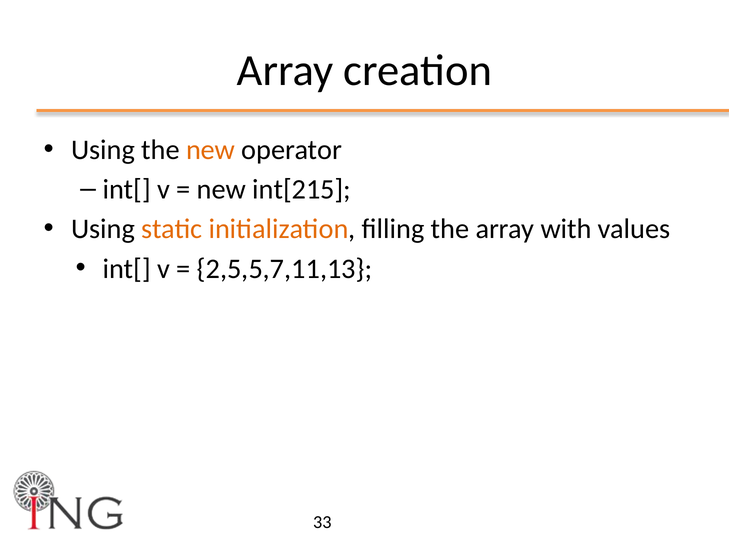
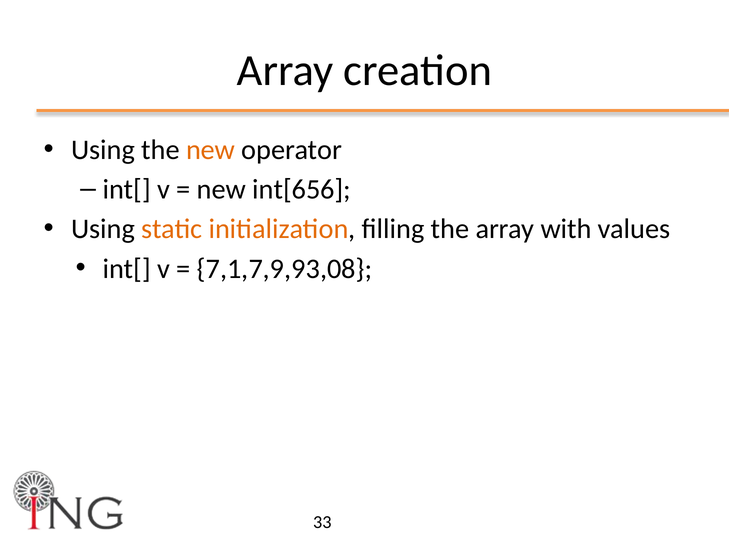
int[215: int[215 -> int[656 (302, 190)
2,5,5,7,11,13: 2,5,5,7,11,13 -> 7,1,7,9,93,08 (285, 269)
